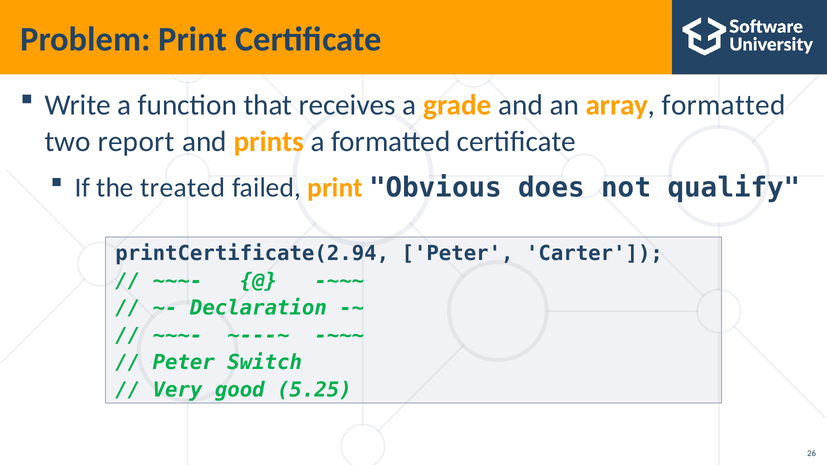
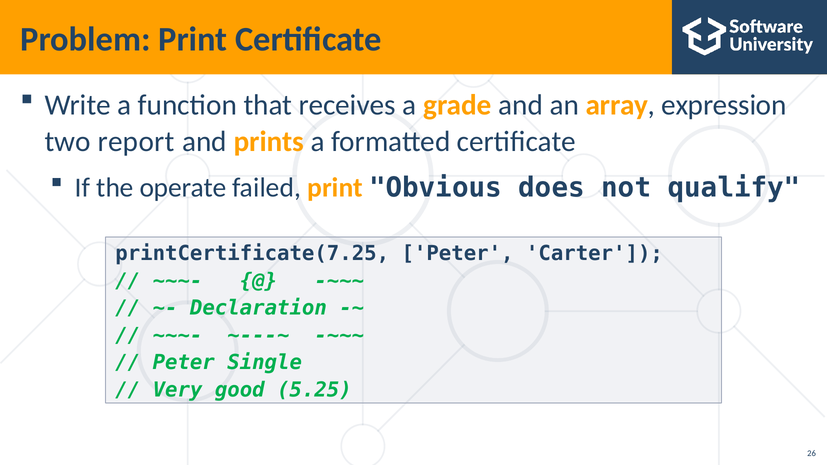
array formatted: formatted -> expression (724, 105)
treated: treated -> operate (183, 188)
printCertificate(2.94: printCertificate(2.94 -> printCertificate(7.25 (252, 254)
Switch: Switch -> Single (265, 363)
